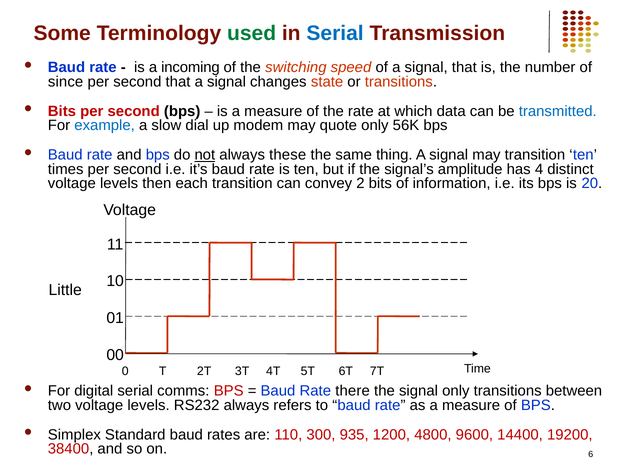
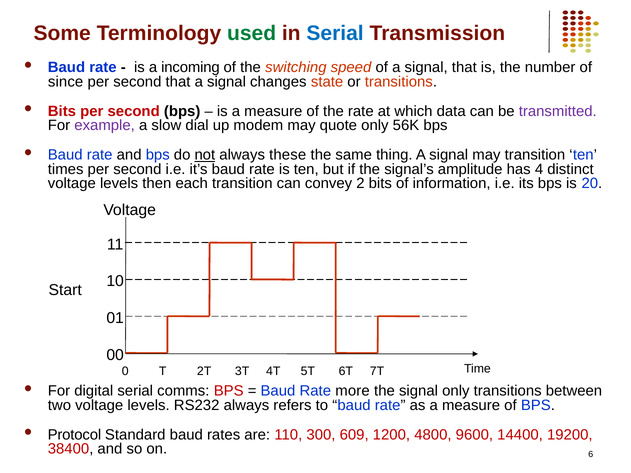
transmitted colour: blue -> purple (558, 111)
example colour: blue -> purple (105, 126)
Little: Little -> Start (65, 290)
there: there -> more (353, 391)
Simplex: Simplex -> Protocol (74, 435)
935: 935 -> 609 (354, 435)
